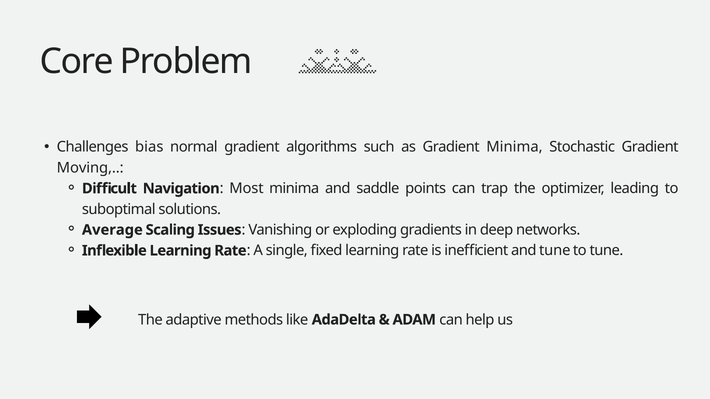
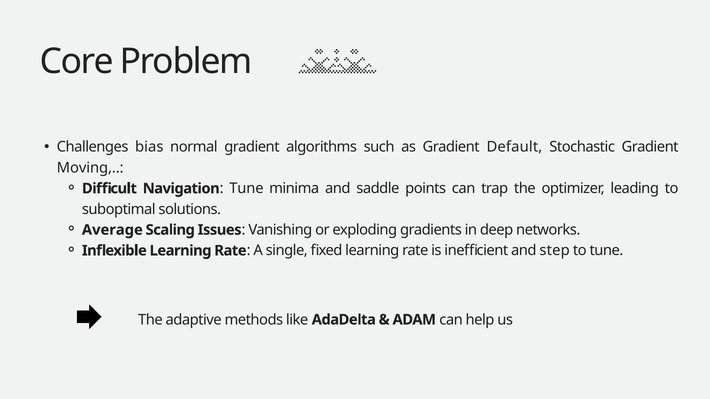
Gradient Minima: Minima -> Default (514, 147)
Most: Most -> Tune (246, 189)
and tune: tune -> step (555, 251)
